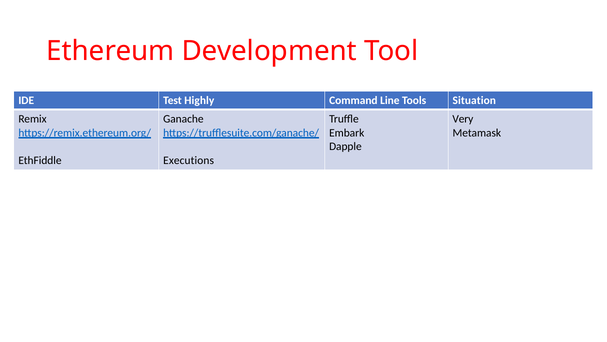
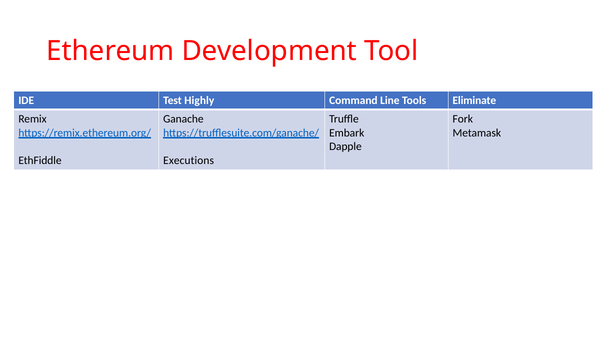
Situation: Situation -> Eliminate (474, 100)
Very: Very -> Fork (463, 119)
